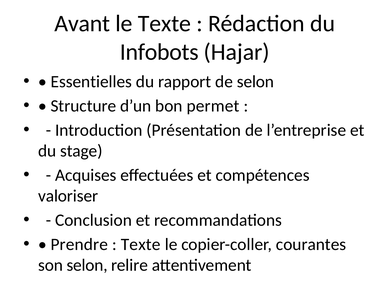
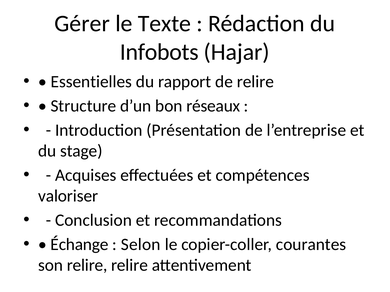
Avant: Avant -> Gérer (82, 23)
de selon: selon -> relire (255, 82)
permet: permet -> réseaux (213, 106)
Prendre: Prendre -> Échange (79, 245)
Texte: Texte -> Selon (141, 245)
son selon: selon -> relire (87, 266)
